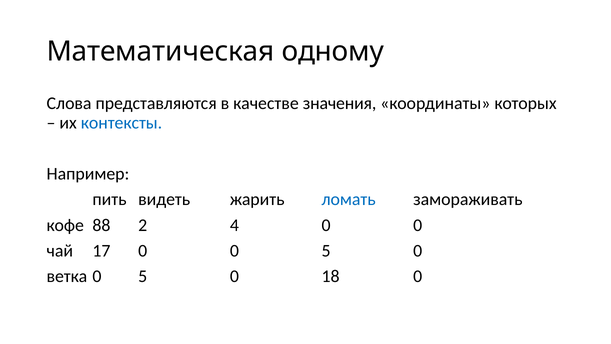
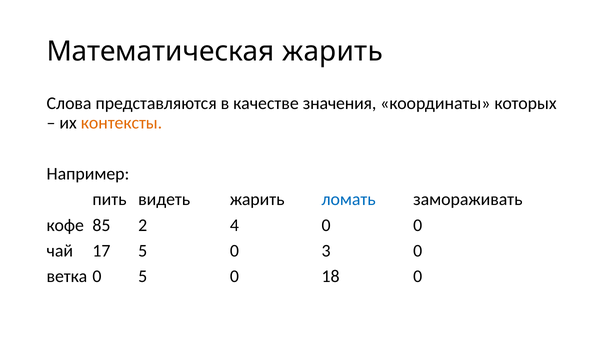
Математическая одному: одному -> жарить (333, 51)
контексты colour: blue -> orange (121, 123)
88: 88 -> 85 (101, 225)
17 0: 0 -> 5 (143, 251)
5: 5 -> 3 (326, 251)
